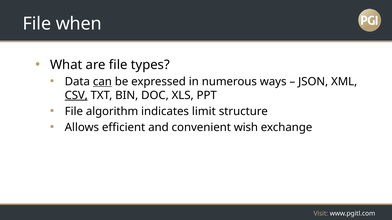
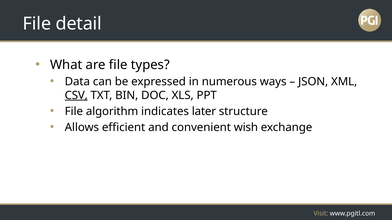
when: when -> detail (79, 24)
can underline: present -> none (102, 82)
limit: limit -> later (204, 112)
